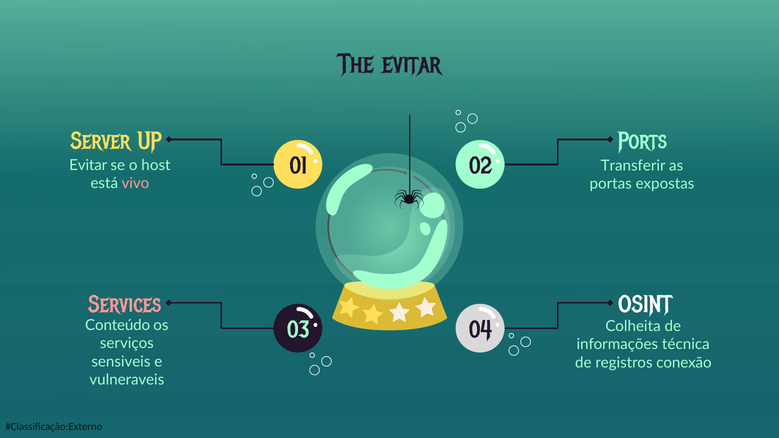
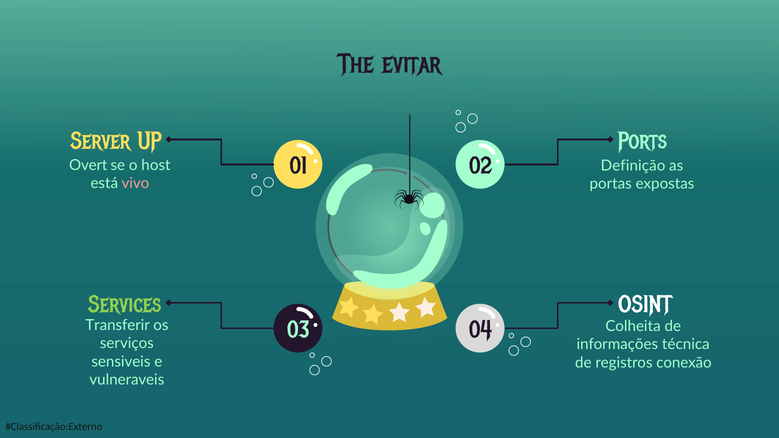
Transferir: Transferir -> Definição (633, 166)
Evitar: Evitar -> Overt (88, 165)
Services colour: pink -> light green (125, 305)
Conteúdo: Conteúdo -> Transferir (118, 325)
